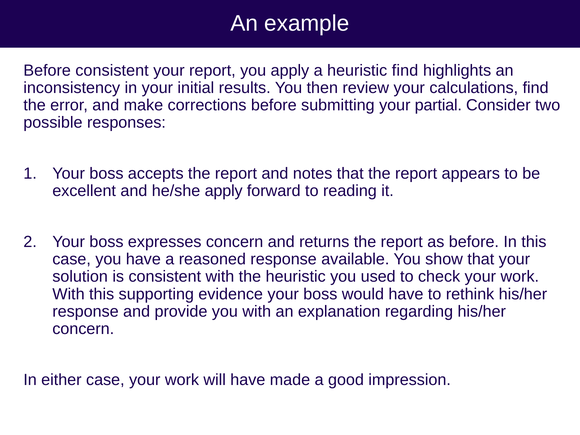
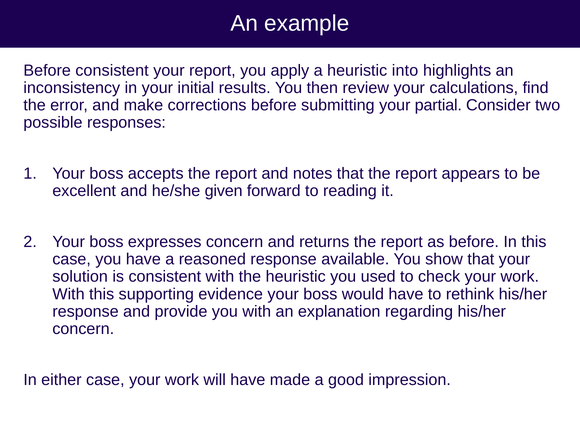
heuristic find: find -> into (405, 70)
he/she apply: apply -> given (224, 191)
